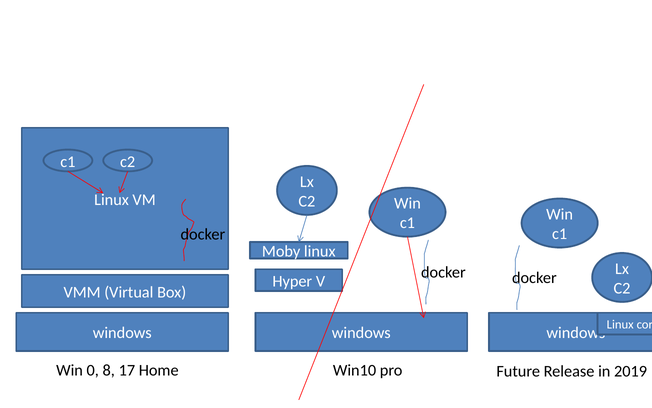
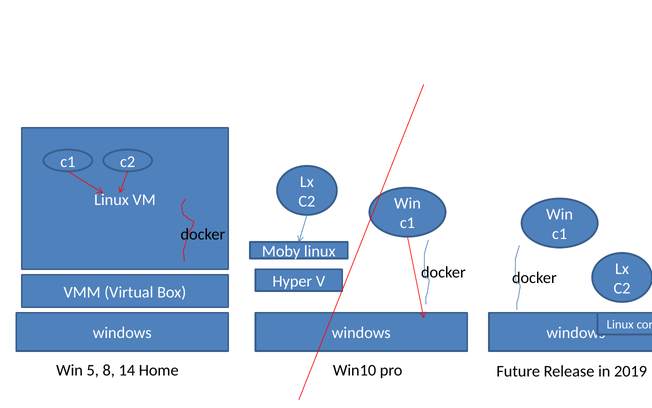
0: 0 -> 5 (93, 370)
17: 17 -> 14 (127, 370)
